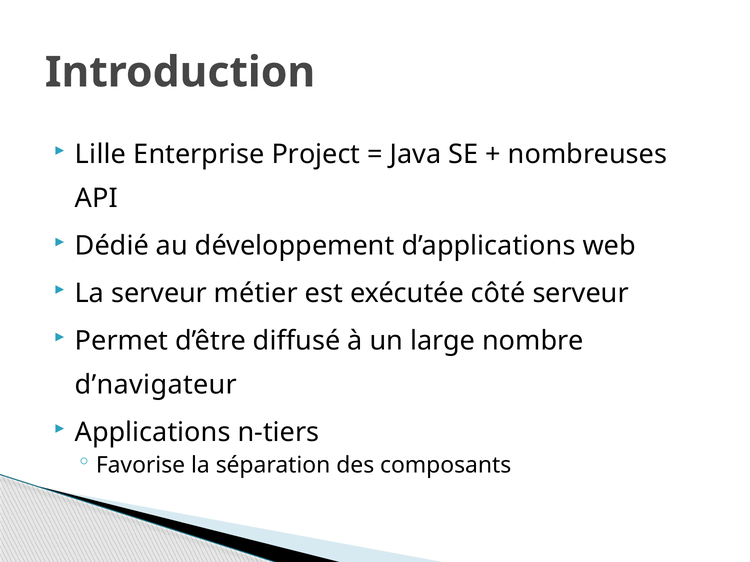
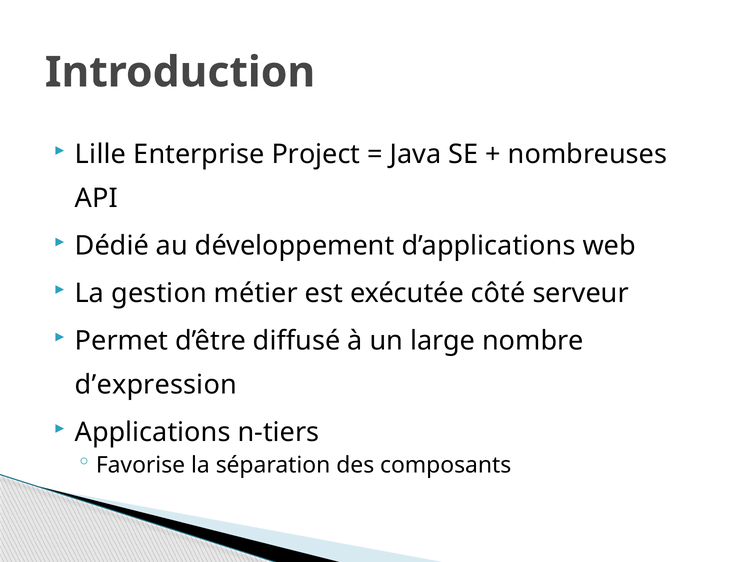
La serveur: serveur -> gestion (159, 294)
d’navigateur: d’navigateur -> d’expression (156, 385)
